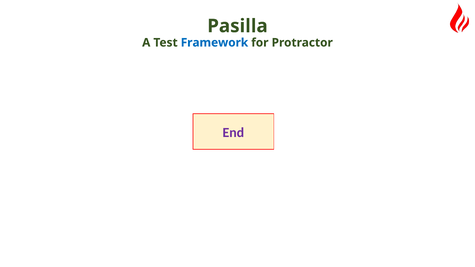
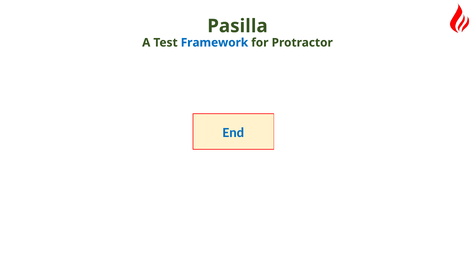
End colour: purple -> blue (233, 133)
